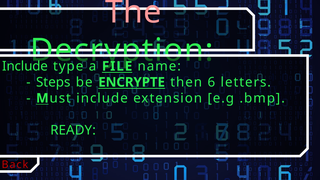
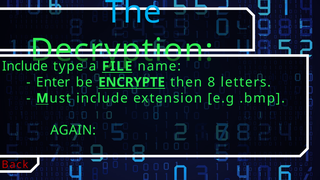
The colour: pink -> light blue (133, 12)
Steps: Steps -> Enter (53, 82)
6: 6 -> 8 (211, 82)
READY: READY -> AGAIN (73, 130)
